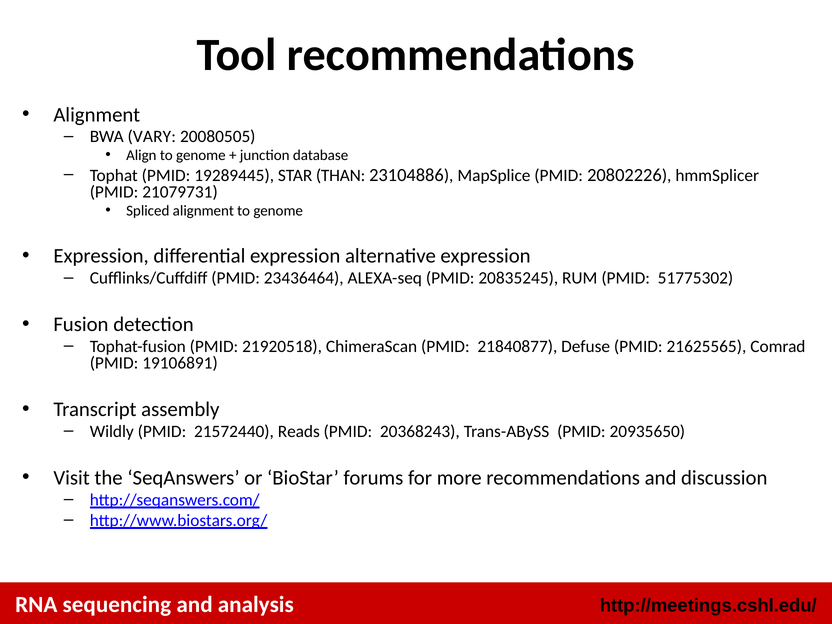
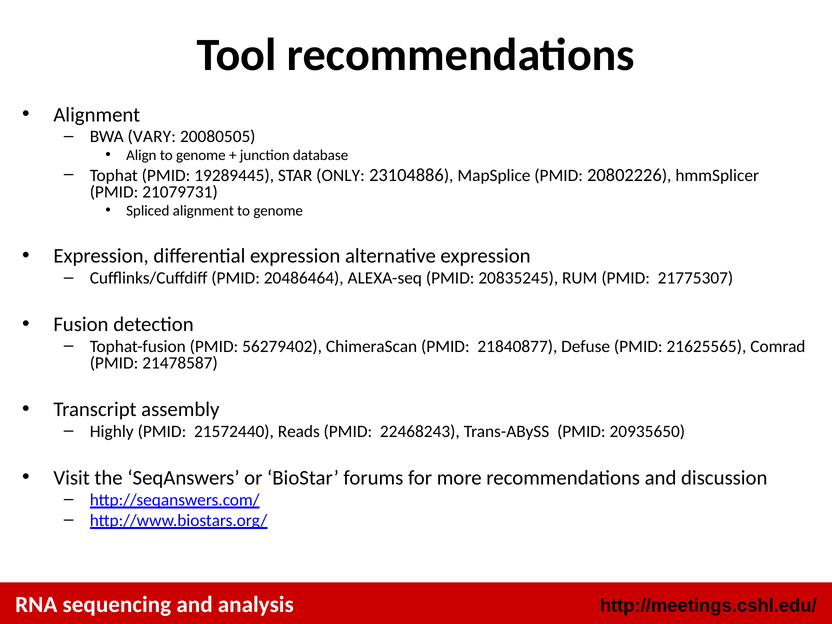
THAN: THAN -> ONLY (340, 175)
23436464: 23436464 -> 20486464 (304, 278)
51775302: 51775302 -> 21775307 (695, 278)
21920518: 21920518 -> 56279402 (282, 346)
19106891: 19106891 -> 21478587 (180, 363)
Wildly: Wildly -> Highly (112, 431)
20368243: 20368243 -> 22468243 (420, 431)
